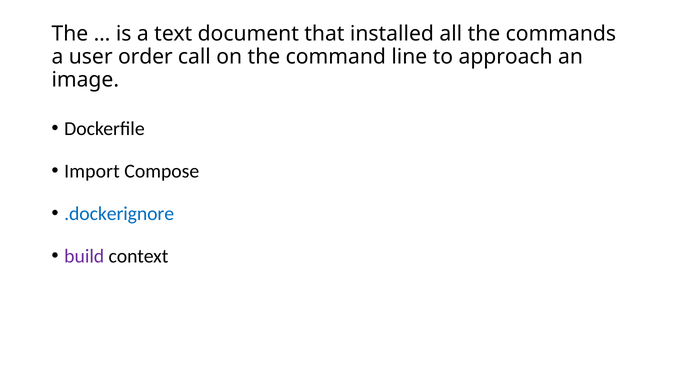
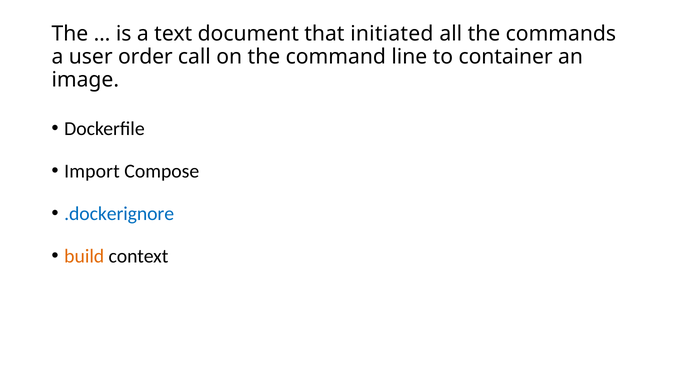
installed: installed -> initiated (392, 34)
approach: approach -> container (506, 57)
build colour: purple -> orange (84, 256)
